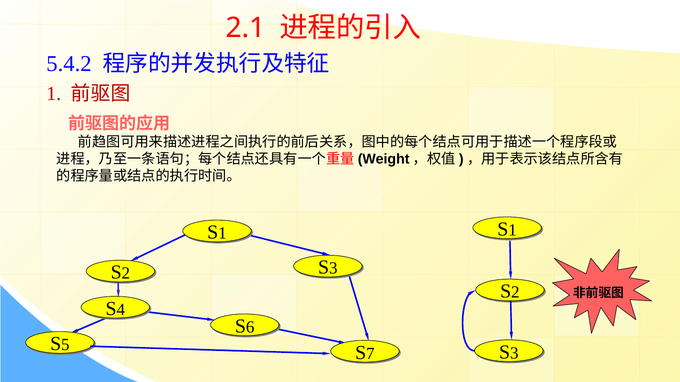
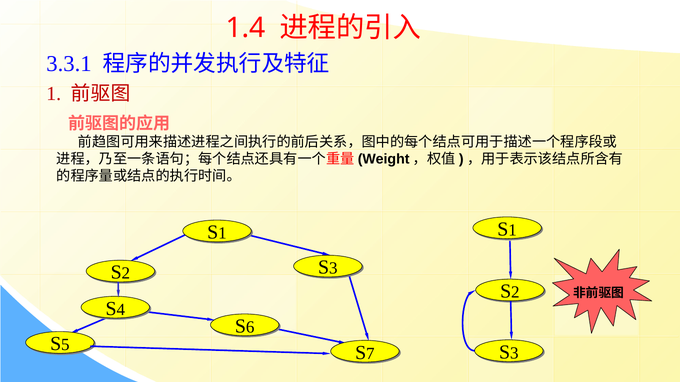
2.1: 2.1 -> 1.4 (245, 28)
5.4.2: 5.4.2 -> 3.3.1 (69, 64)
